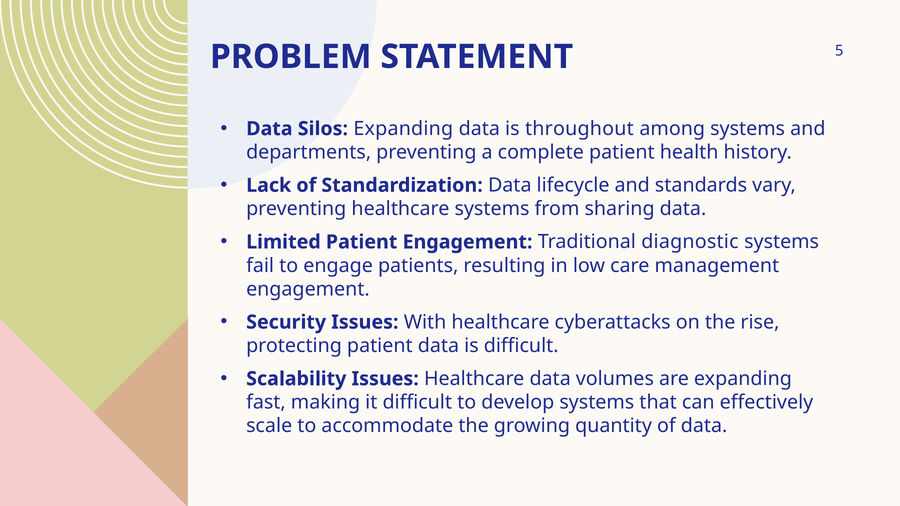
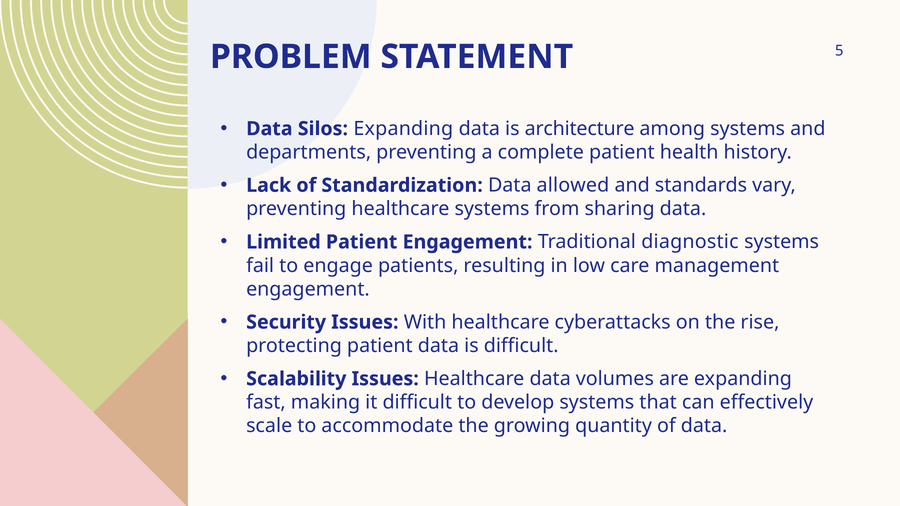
throughout: throughout -> architecture (580, 129)
lifecycle: lifecycle -> allowed (573, 185)
